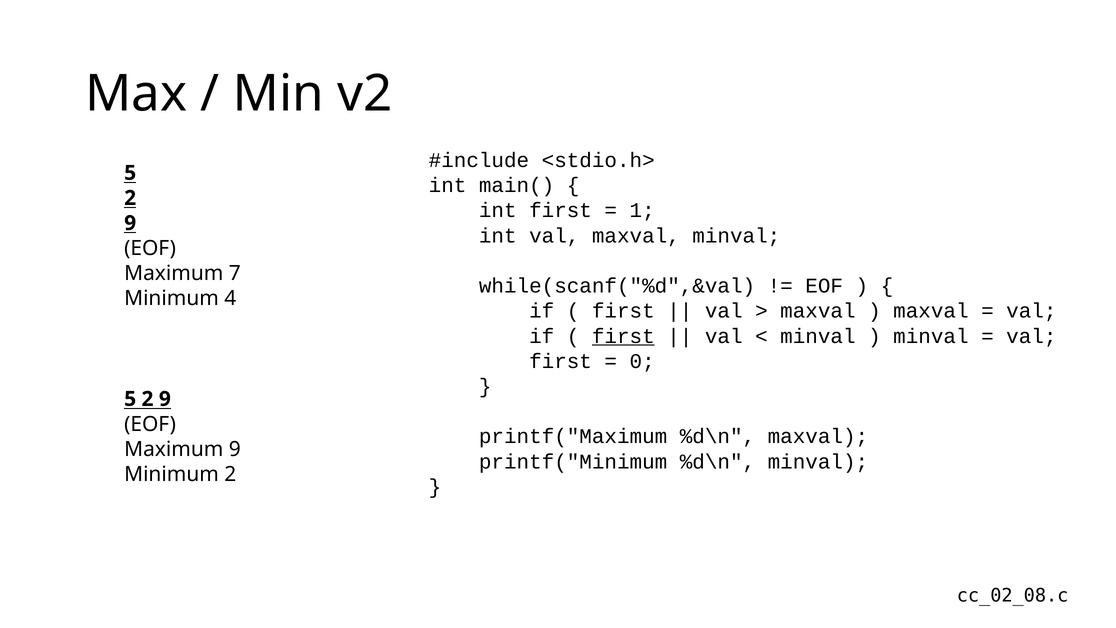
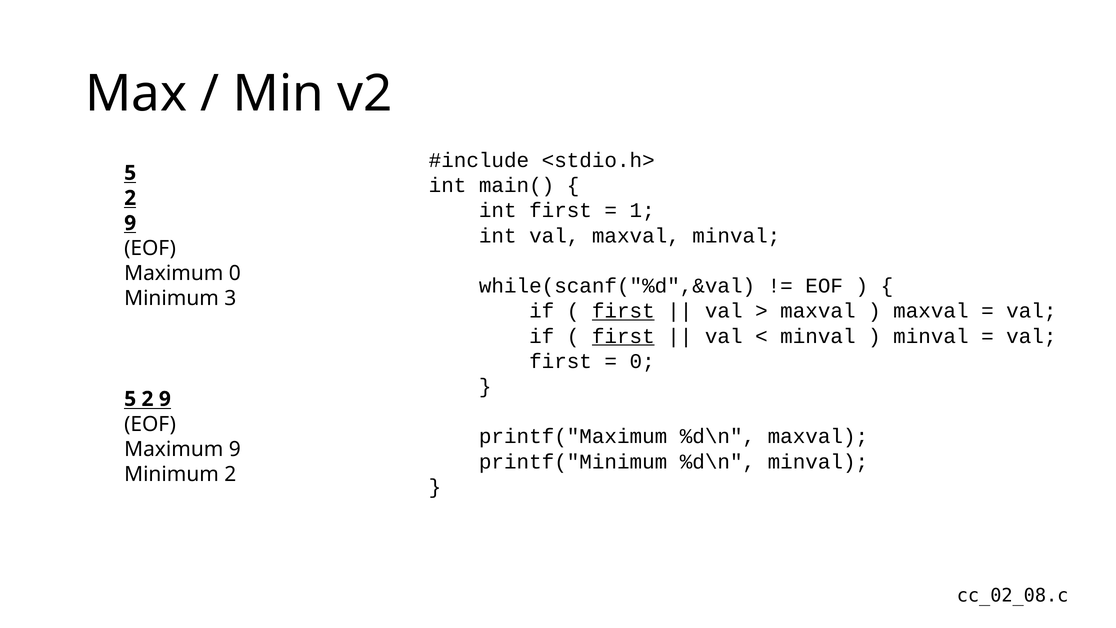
Maximum 7: 7 -> 0 (235, 273)
4: 4 -> 3 (230, 298)
first underline: none -> present (623, 311)
